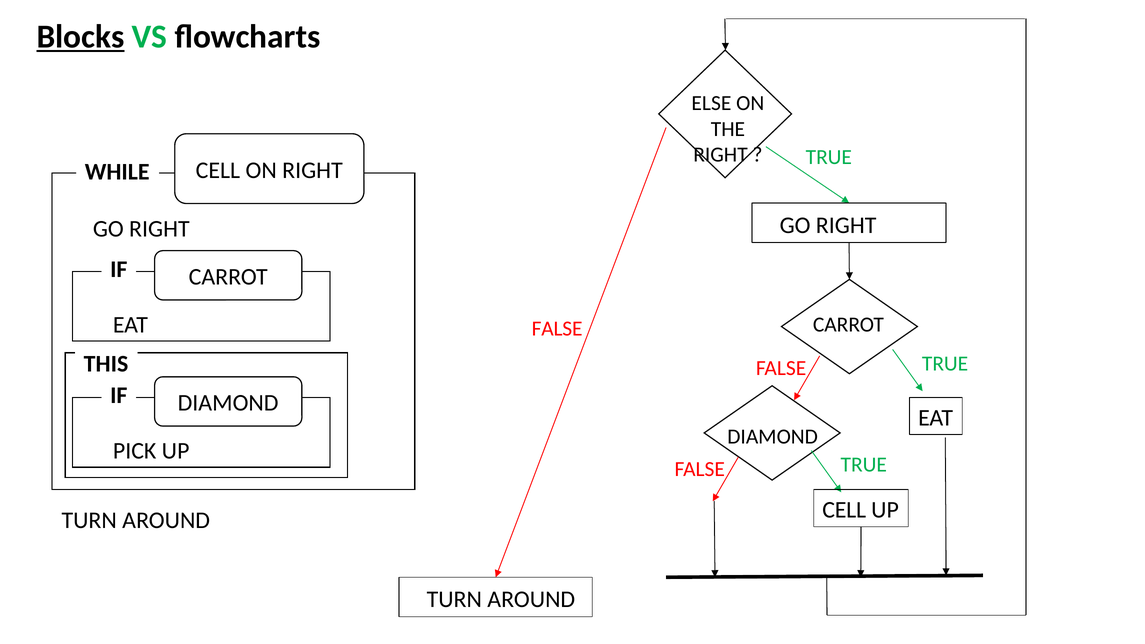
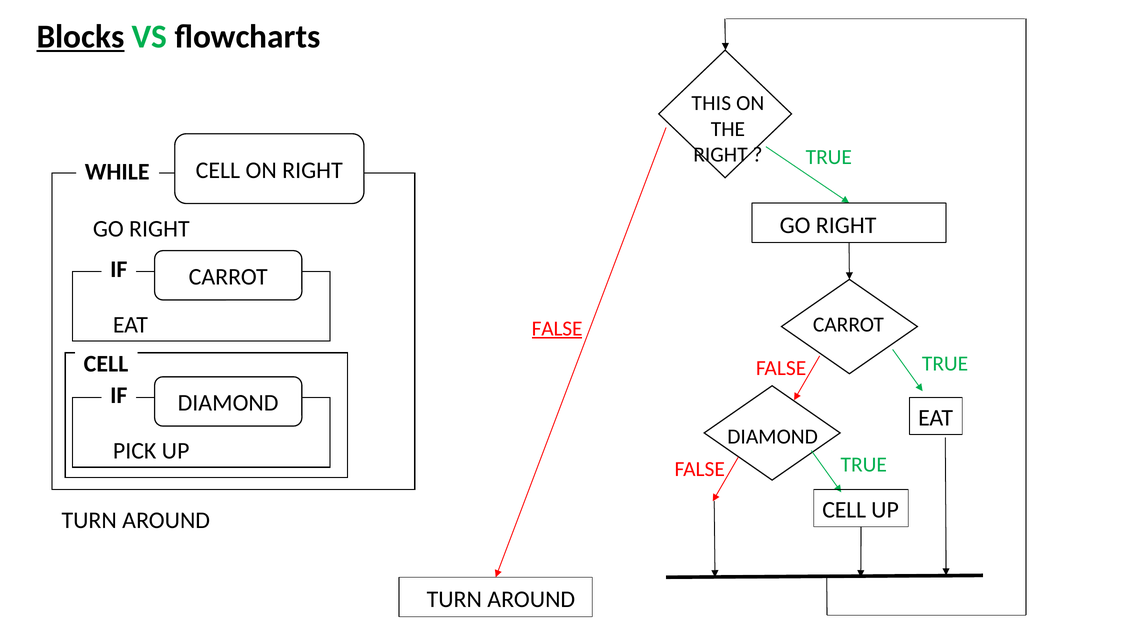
ELSE: ELSE -> THIS (711, 103)
FALSE underline: none -> present (557, 328)
THIS: THIS -> CELL (106, 364)
